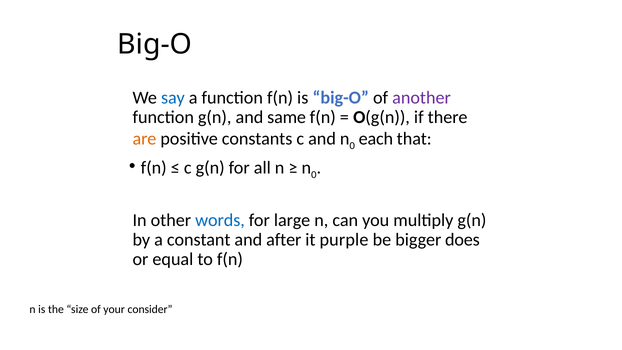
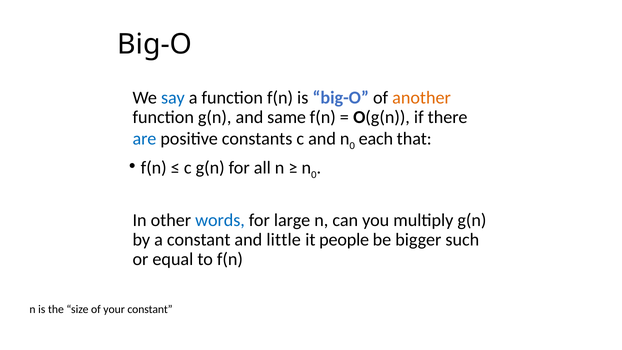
another colour: purple -> orange (422, 98)
are colour: orange -> blue (144, 139)
after: after -> little (284, 240)
purple: purple -> people (344, 240)
does: does -> such (462, 240)
your consider: consider -> constant (150, 309)
